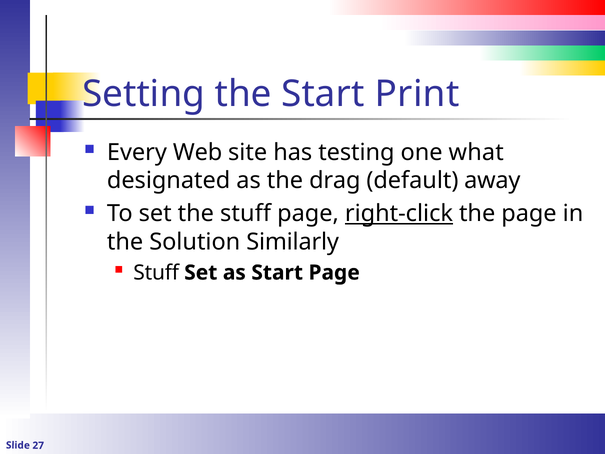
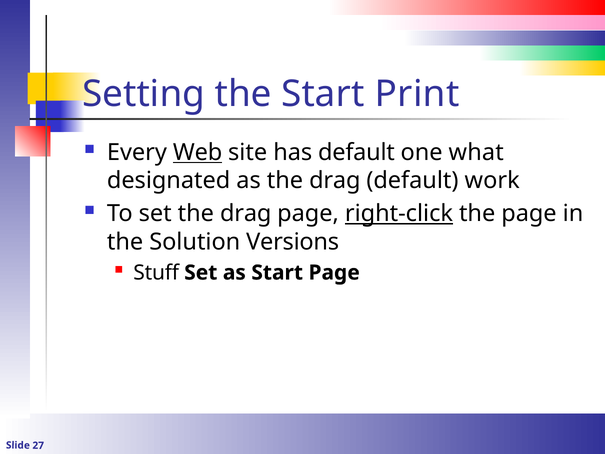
Web underline: none -> present (198, 152)
has testing: testing -> default (356, 152)
away: away -> work (492, 181)
set the stuff: stuff -> drag (246, 214)
Similarly: Similarly -> Versions (293, 242)
